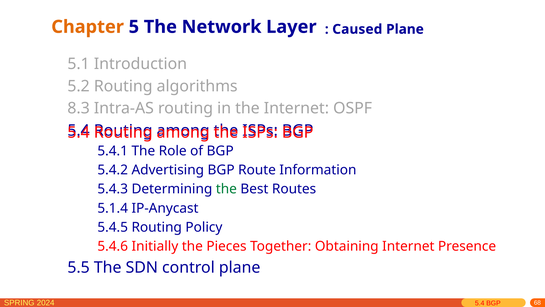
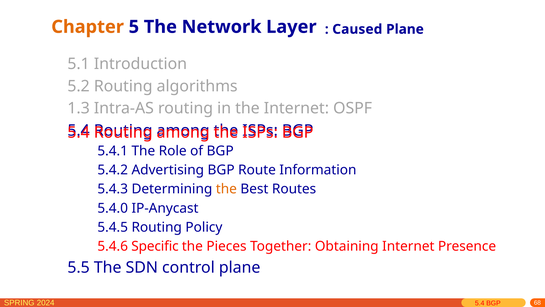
8.3: 8.3 -> 1.3 (79, 108)
the colour: green -> orange (226, 189)
5.1.4: 5.1.4 -> 5.4.0 (113, 208)
Initially: Initially -> Specific (155, 246)
